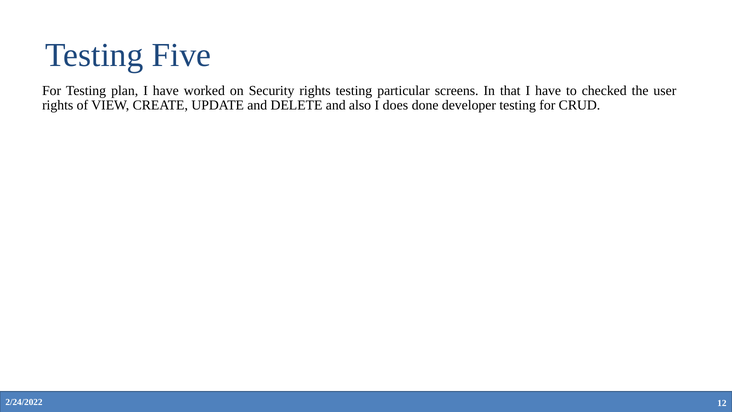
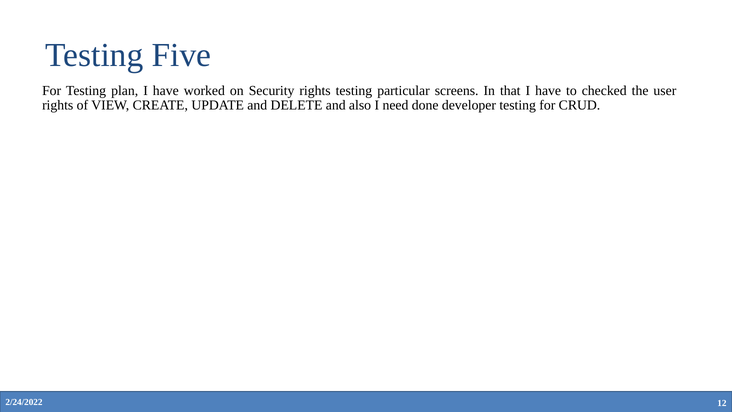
does: does -> need (395, 105)
